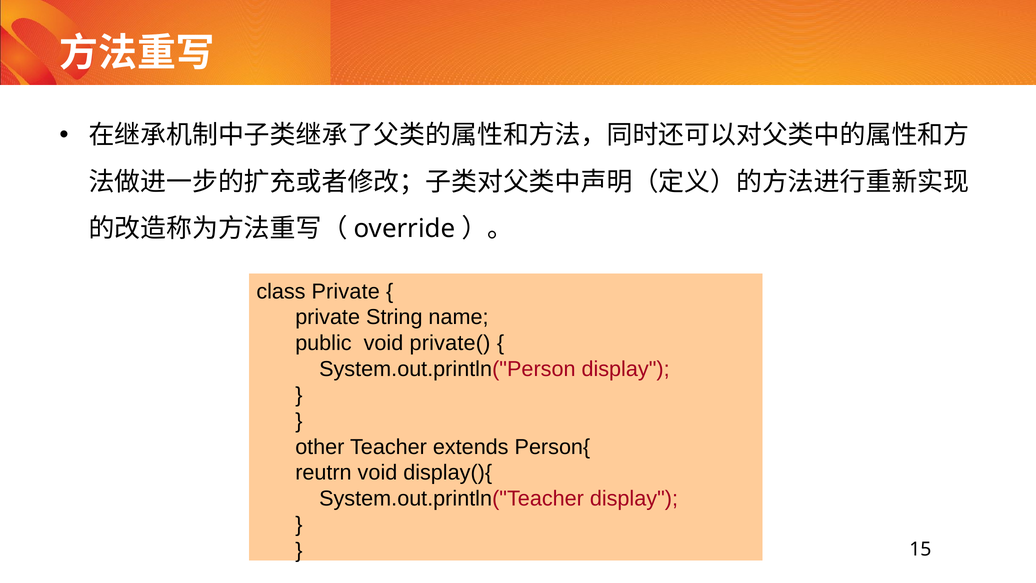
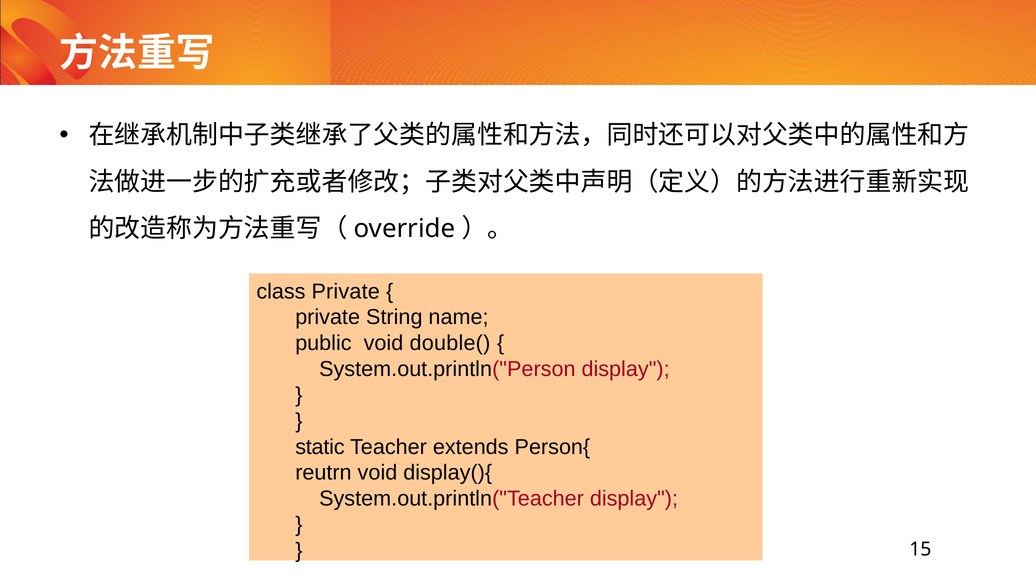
private(: private( -> double( (450, 343)
other: other -> static (320, 447)
